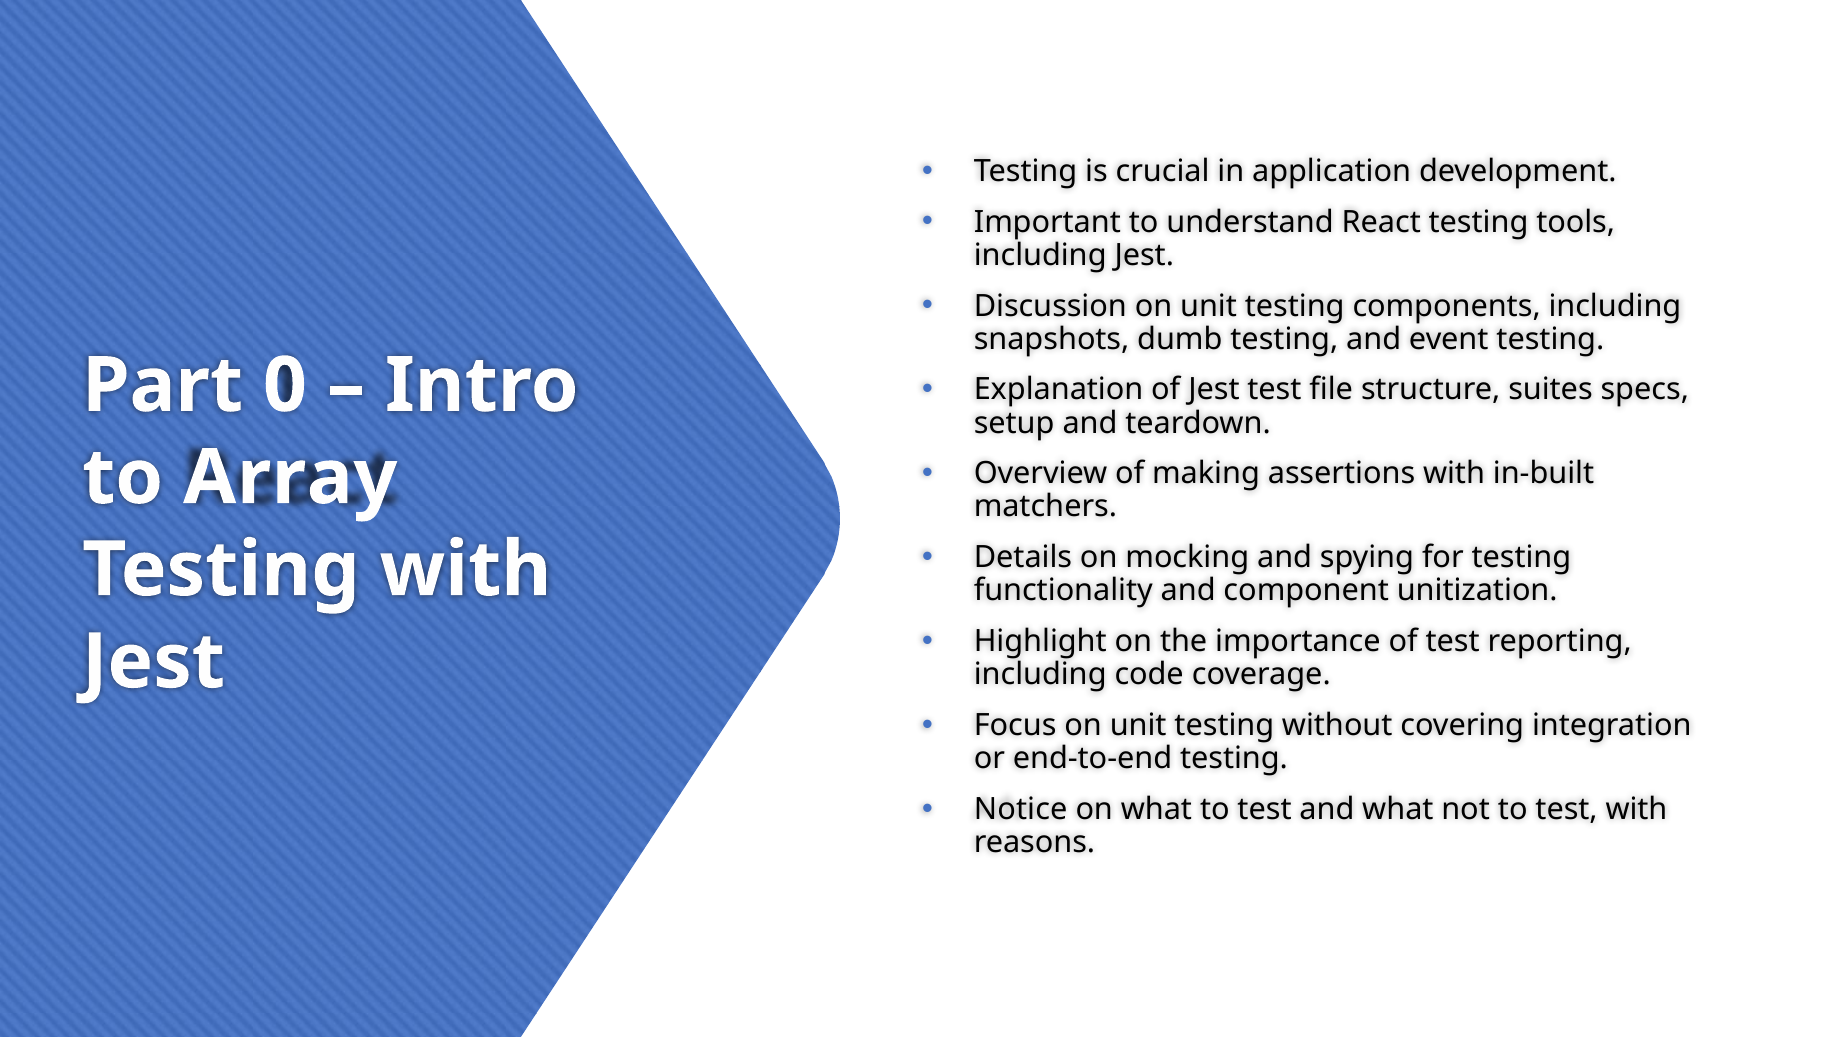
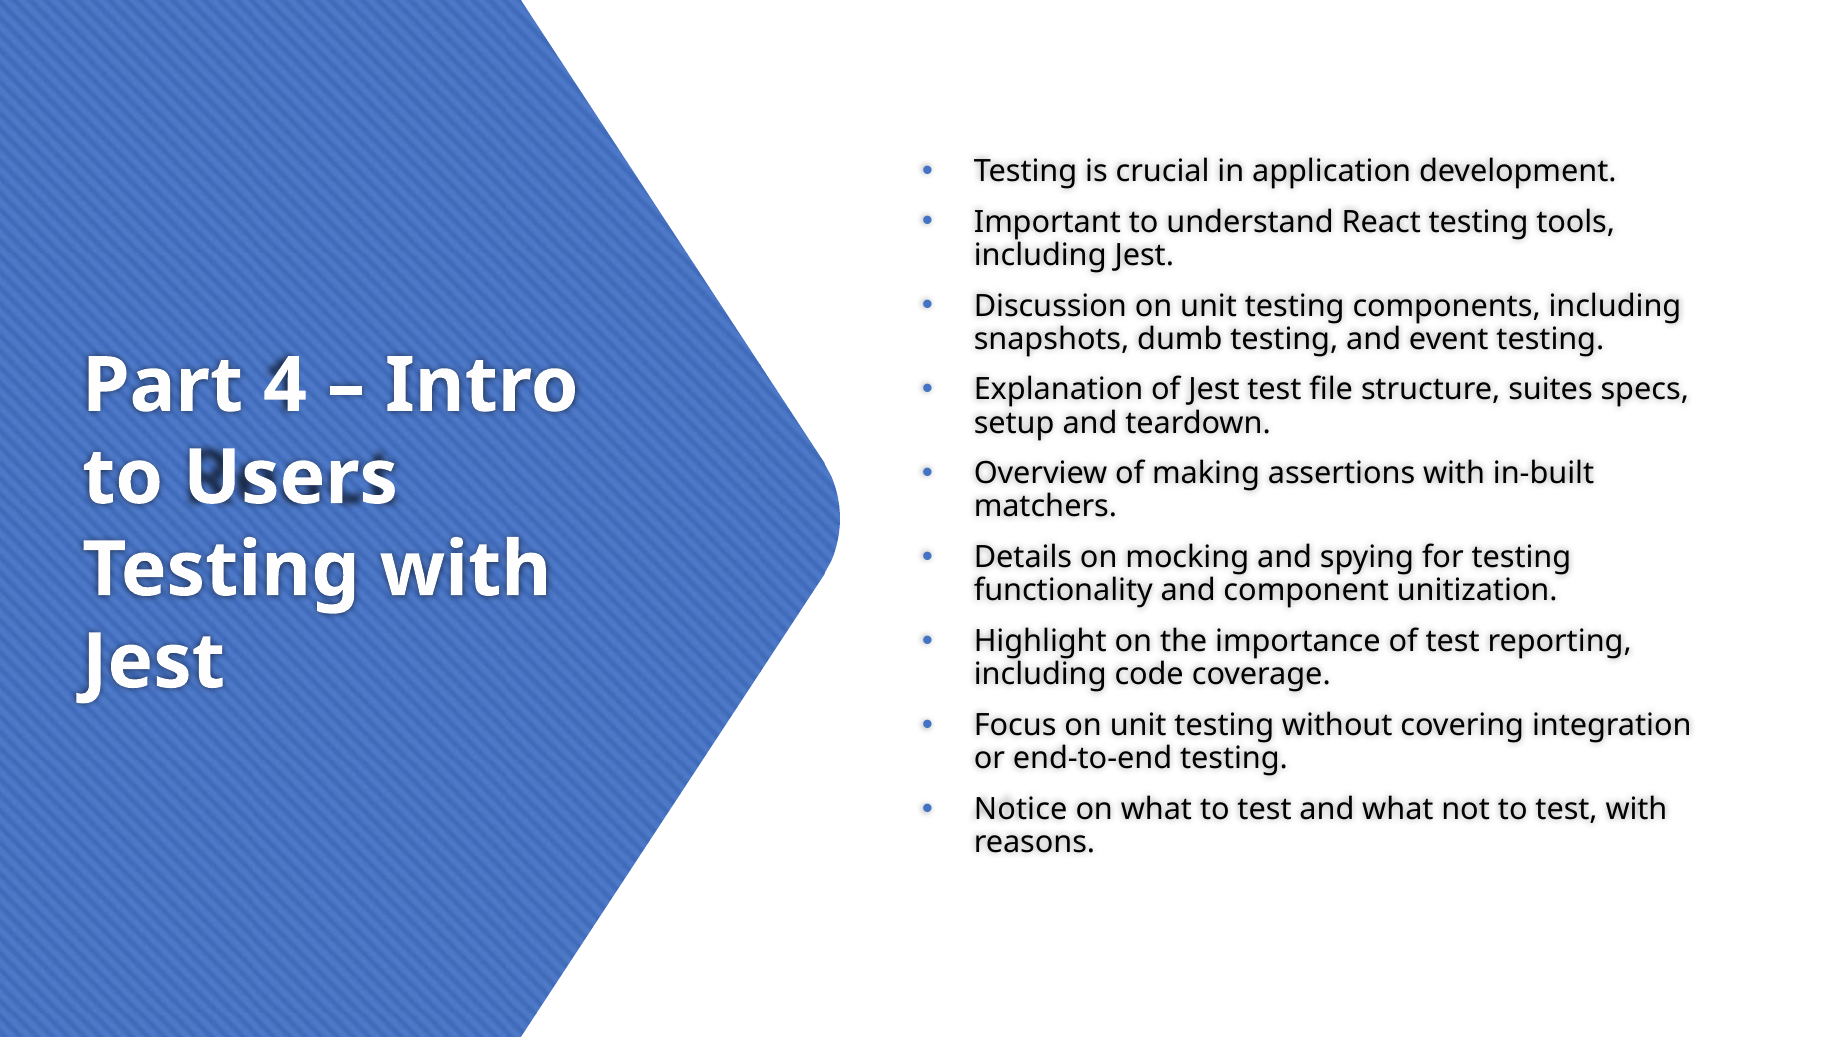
0: 0 -> 4 (285, 386)
Array: Array -> Users (291, 478)
